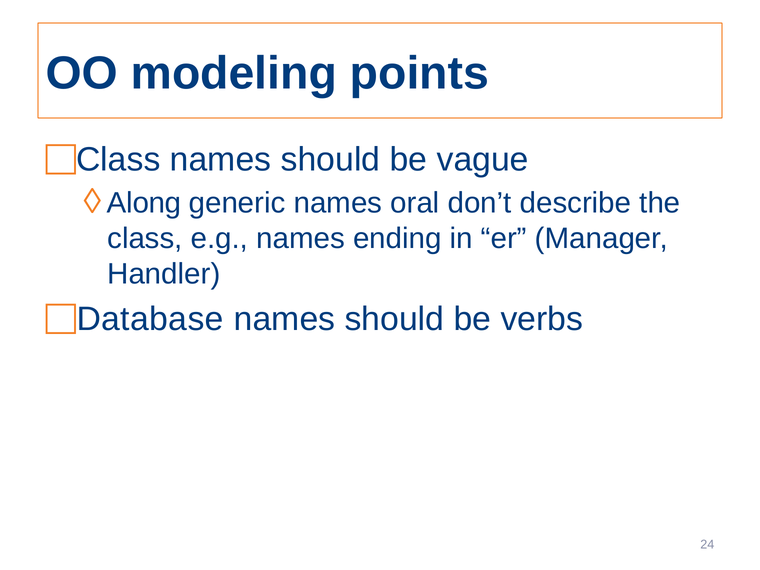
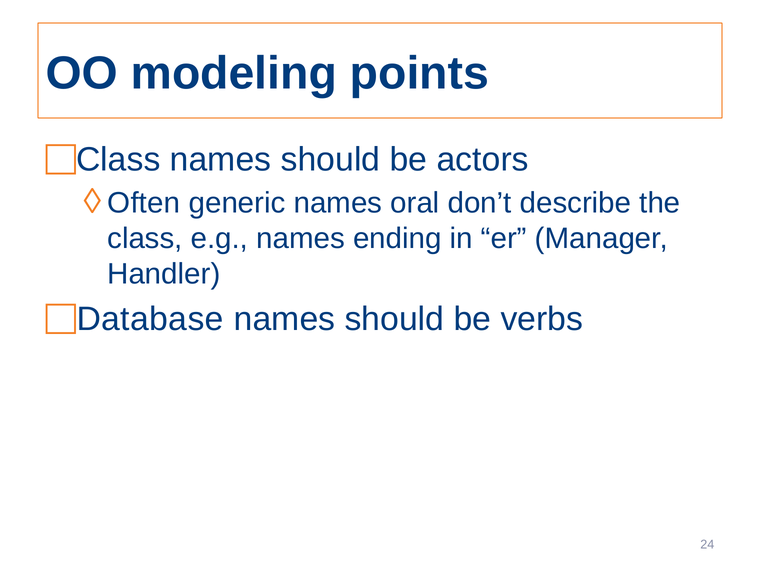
vague: vague -> actors (483, 159)
Along: Along -> Often (144, 203)
